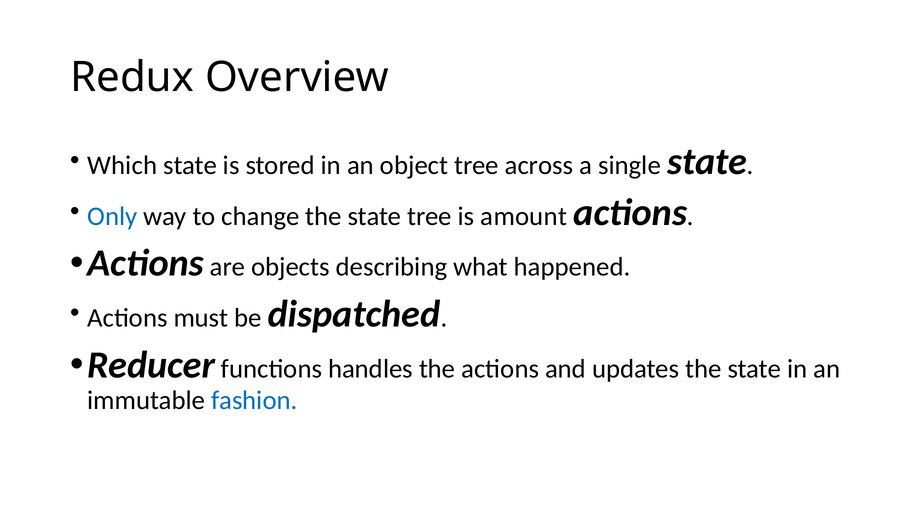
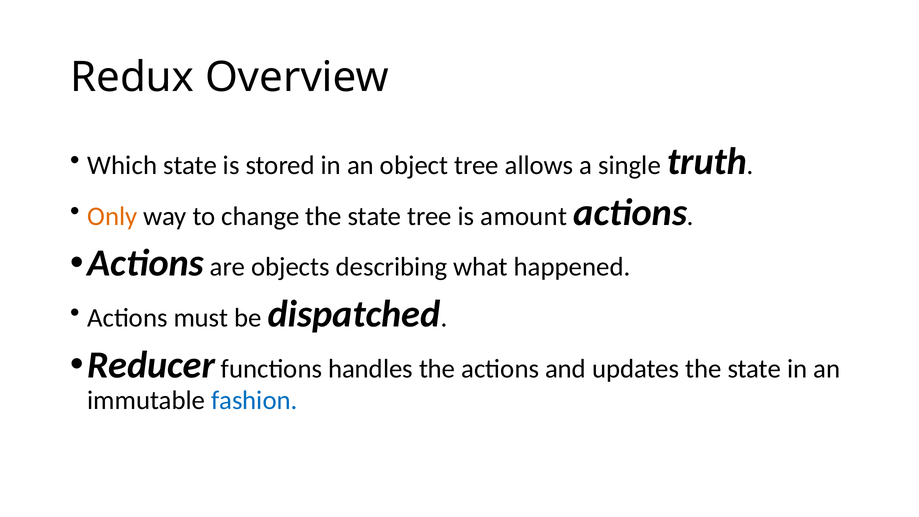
across: across -> allows (539, 165)
single state: state -> truth (707, 161)
Only colour: blue -> orange (112, 216)
